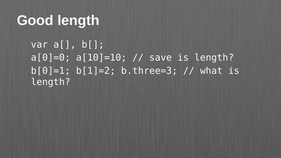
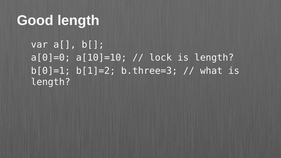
save: save -> lock (161, 58)
